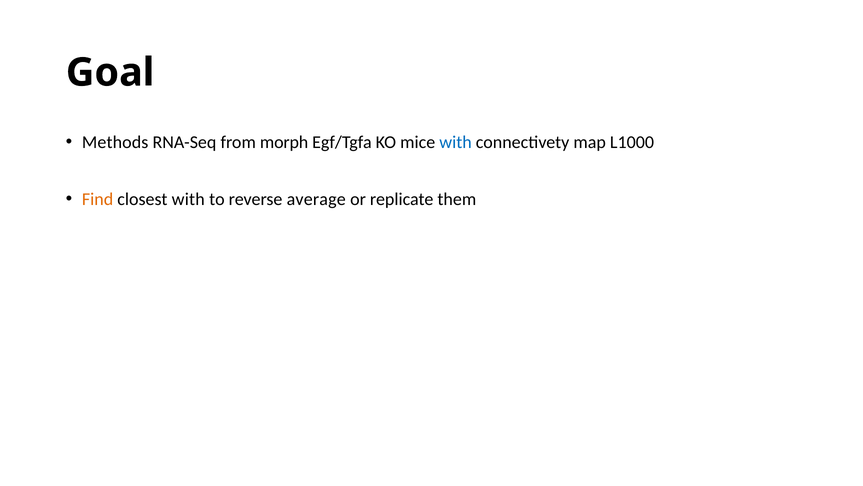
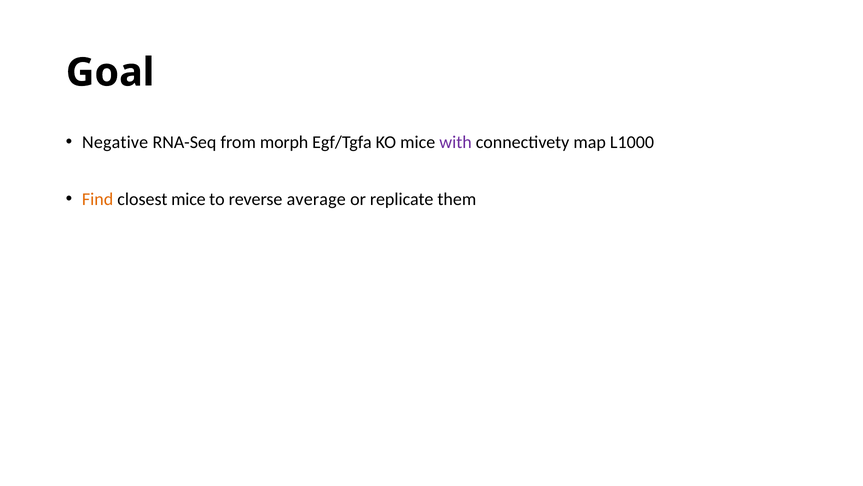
Methods: Methods -> Negative (115, 142)
with colour: blue -> purple (456, 142)
closest with: with -> mice (188, 199)
